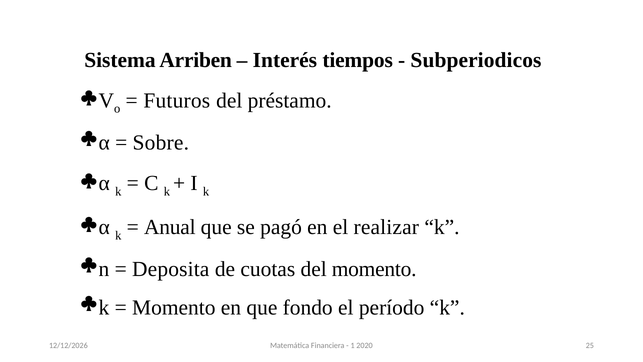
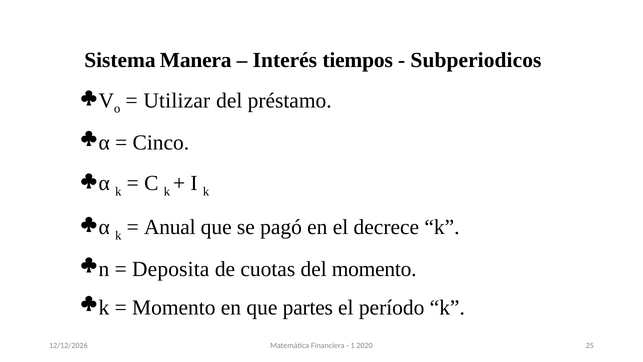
Arriben: Arriben -> Manera (196, 60)
Futuros: Futuros -> Utilizar (177, 100)
Sobre: Sobre -> Cinco (161, 143)
realizar: realizar -> decrece (386, 227)
fondo: fondo -> partes (308, 308)
